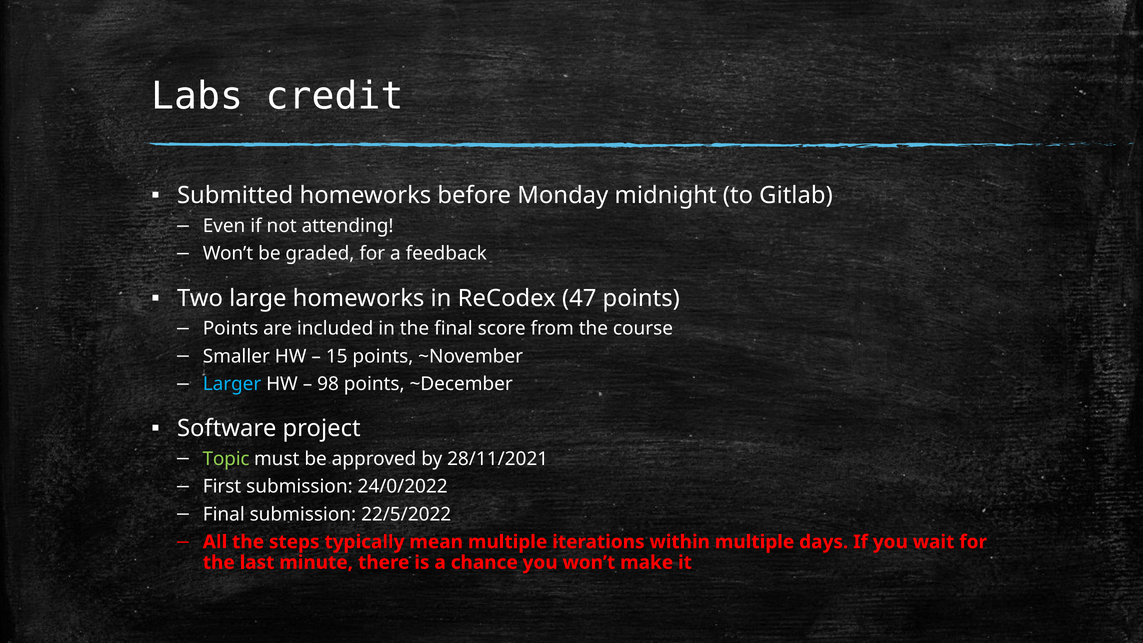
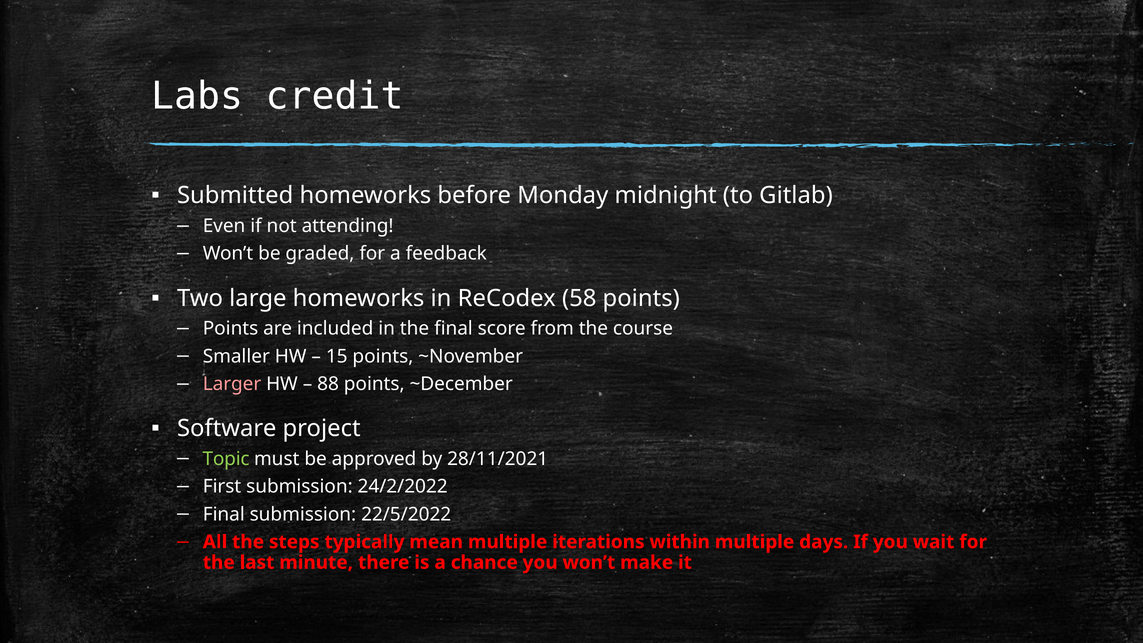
47: 47 -> 58 (579, 298)
Larger colour: light blue -> pink (232, 384)
98: 98 -> 88 (328, 384)
24/0/2022: 24/0/2022 -> 24/2/2022 (403, 487)
